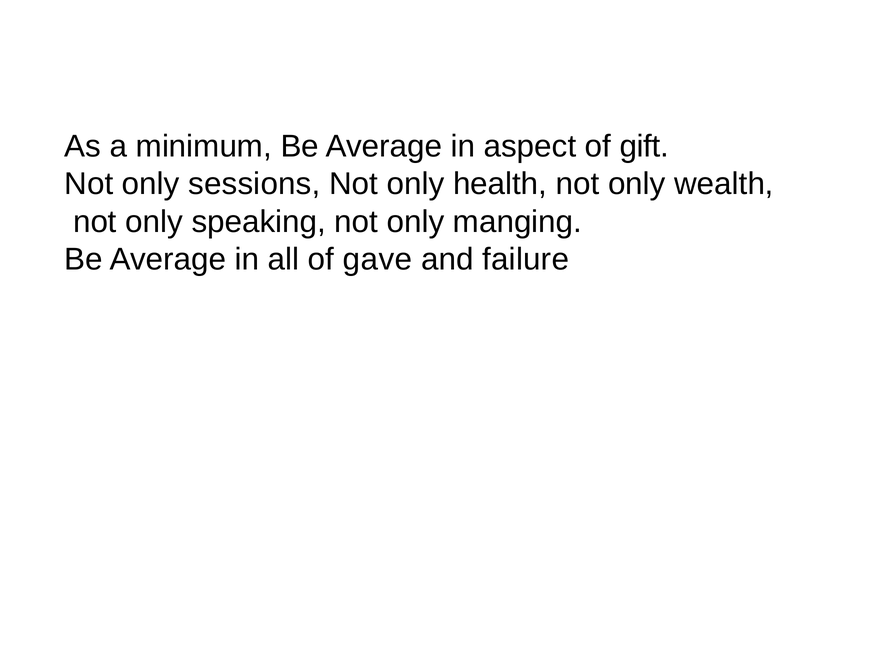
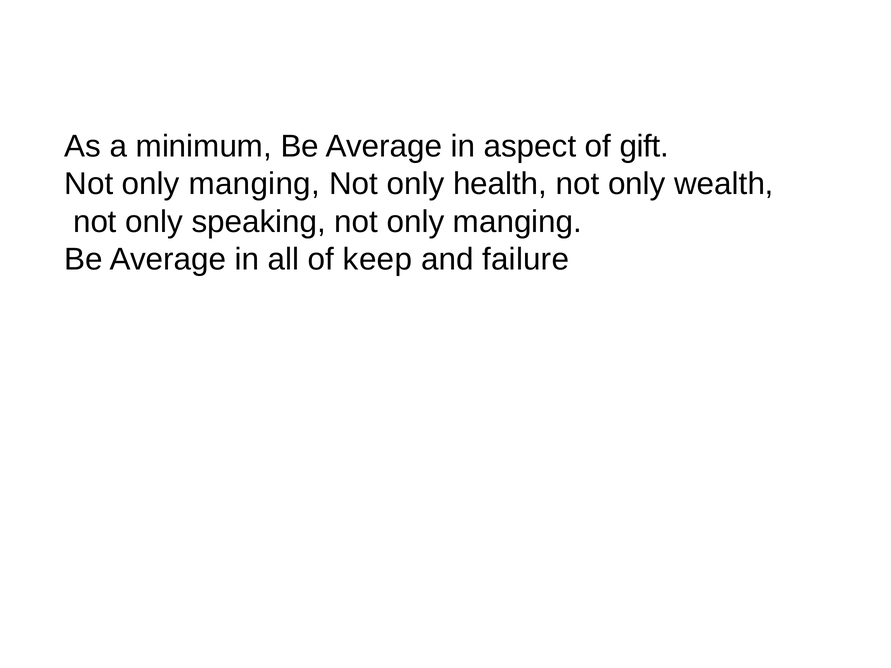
sessions: sessions -> manging (254, 184)
gave: gave -> keep (378, 259)
